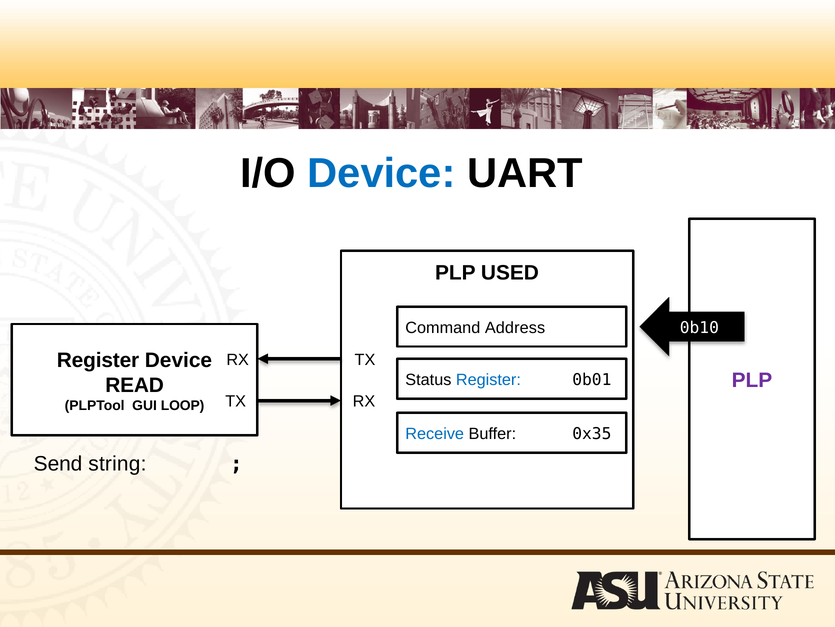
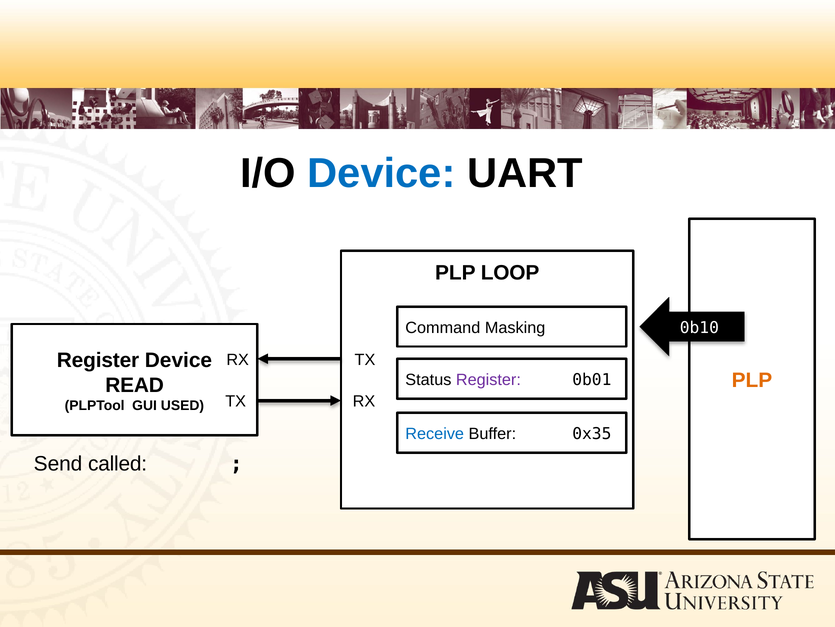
USED: USED -> LOOP (510, 272)
Address: Address -> Masking (515, 327)
PLP colour: purple -> orange (752, 380)
Register colour: blue -> purple (488, 379)
LOOP: LOOP -> USED (182, 405)
string: string -> called (118, 463)
